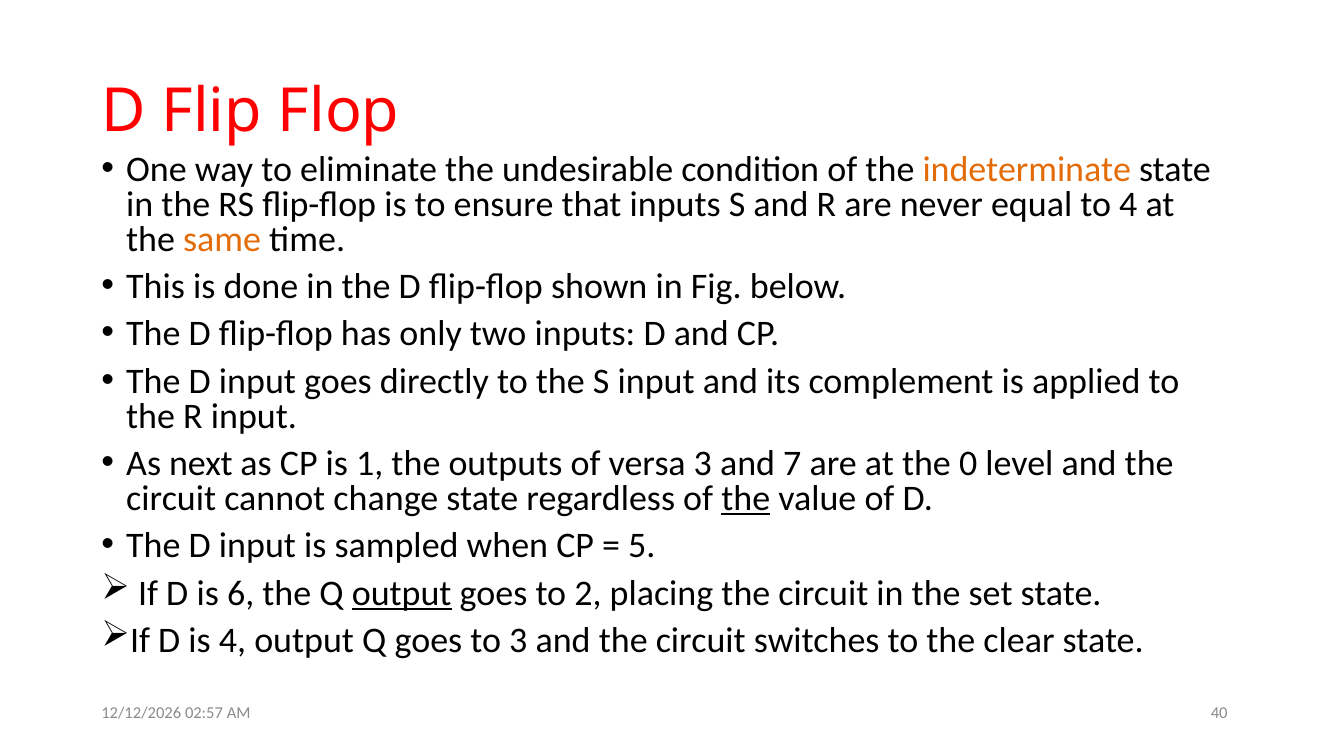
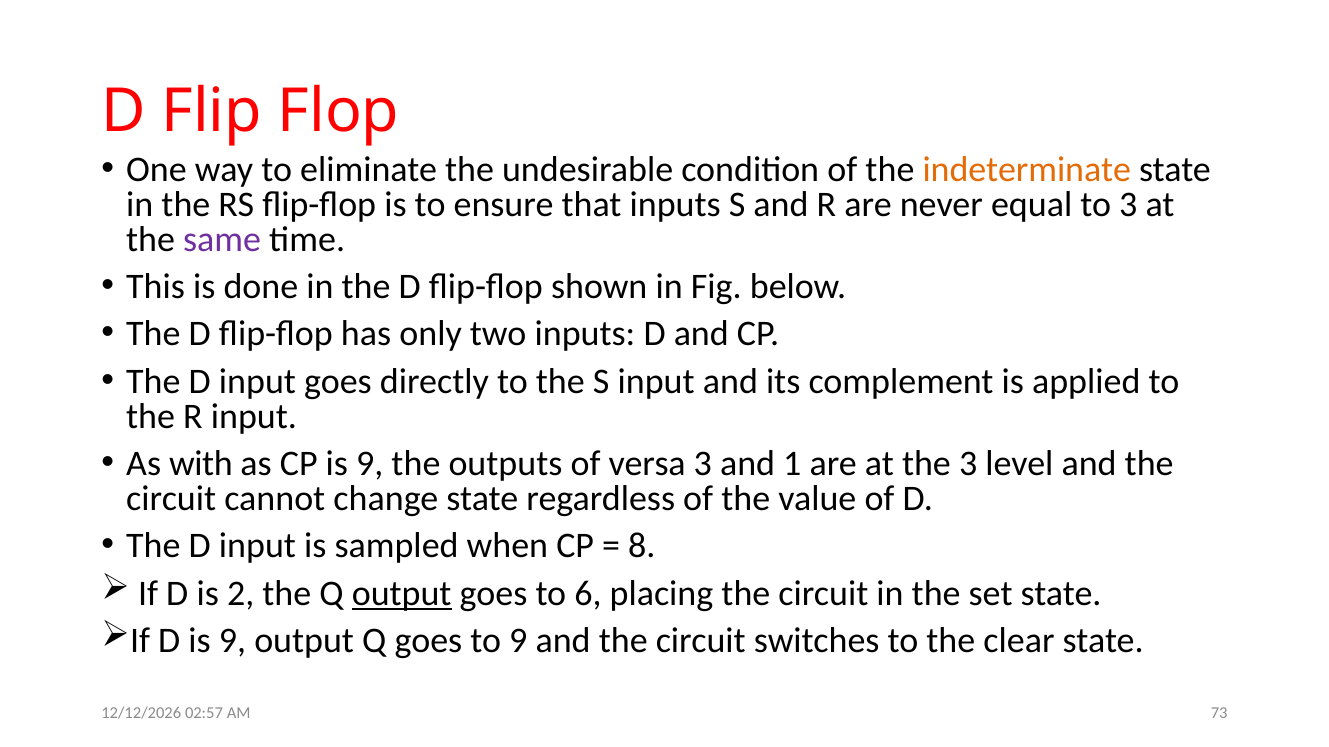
to 4: 4 -> 3 (1128, 205)
same colour: orange -> purple (222, 240)
next: next -> with (201, 464)
CP is 1: 1 -> 9 (370, 464)
7: 7 -> 1 (792, 464)
the 0: 0 -> 3 (968, 464)
the underline: present -> none (746, 499)
5: 5 -> 8 (642, 546)
6: 6 -> 2 (241, 594)
2: 2 -> 6 (588, 594)
D is 4: 4 -> 9 (233, 641)
to 3: 3 -> 9 (518, 641)
40: 40 -> 73 (1219, 714)
